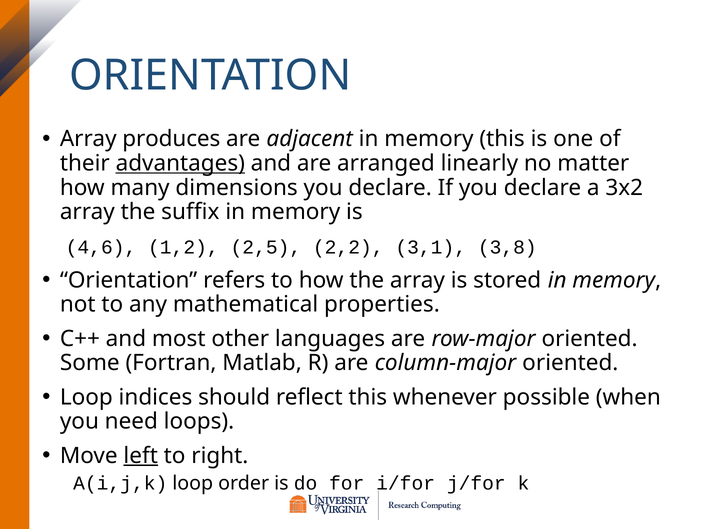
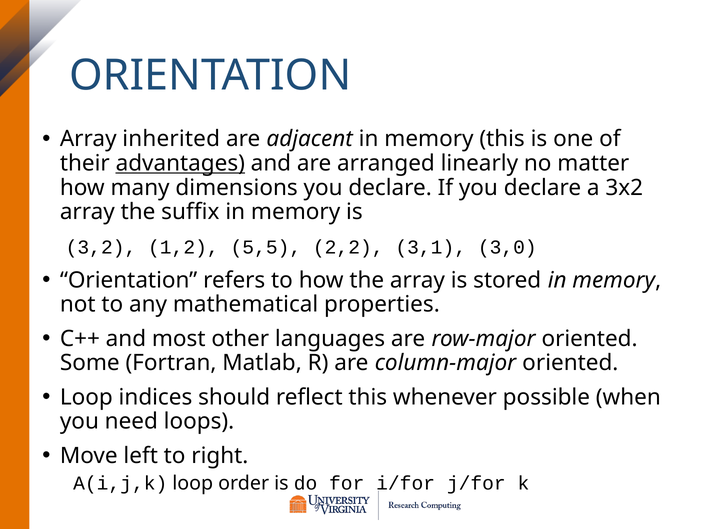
produces: produces -> inherited (171, 139)
4,6: 4,6 -> 3,2 (101, 247)
2,5: 2,5 -> 5,5 (266, 247)
3,8: 3,8 -> 3,0 (507, 247)
left underline: present -> none (141, 455)
